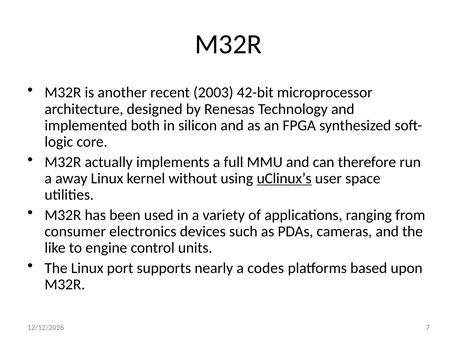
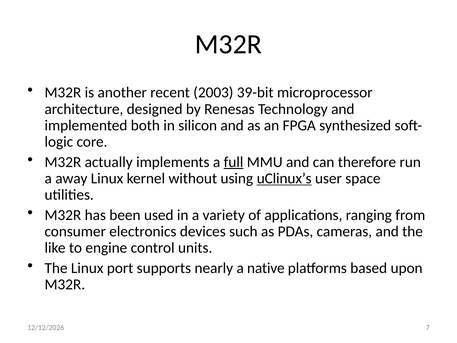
42-bit: 42-bit -> 39-bit (255, 92)
full underline: none -> present (234, 162)
codes: codes -> native (266, 268)
